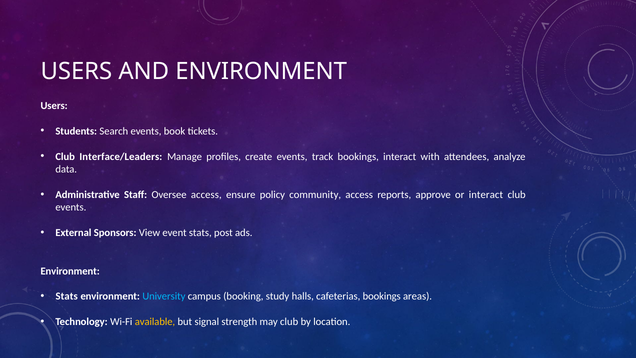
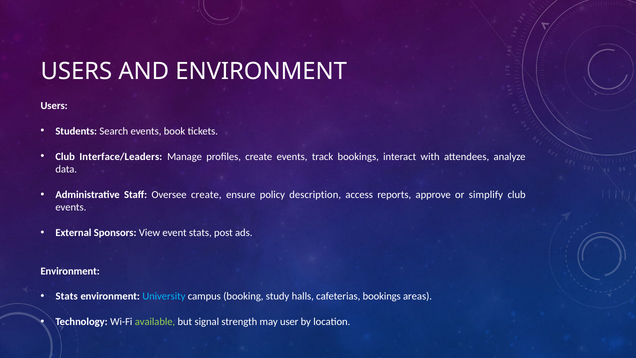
Oversee access: access -> create (206, 195)
community: community -> description (315, 195)
or interact: interact -> simplify (486, 195)
available colour: yellow -> light green (155, 322)
may club: club -> user (289, 322)
